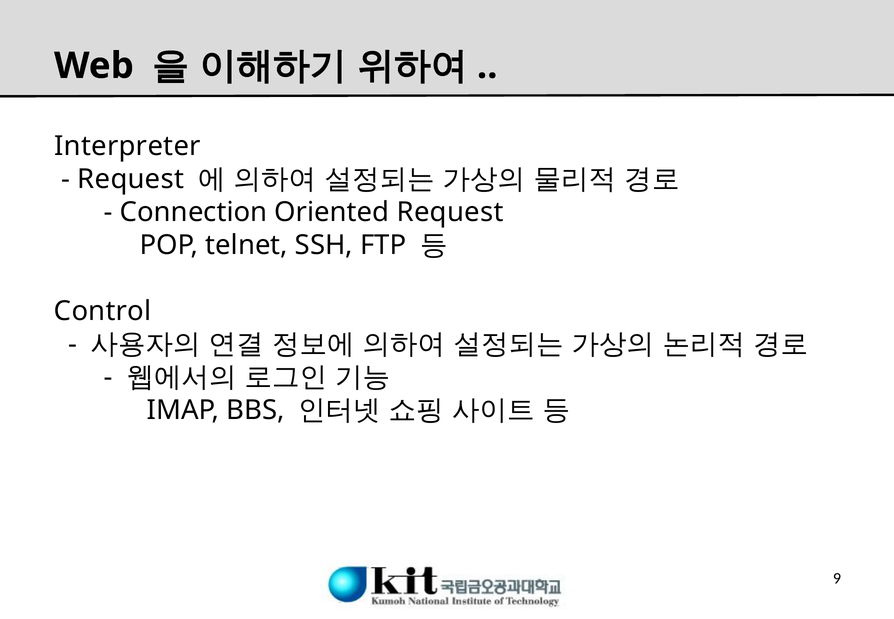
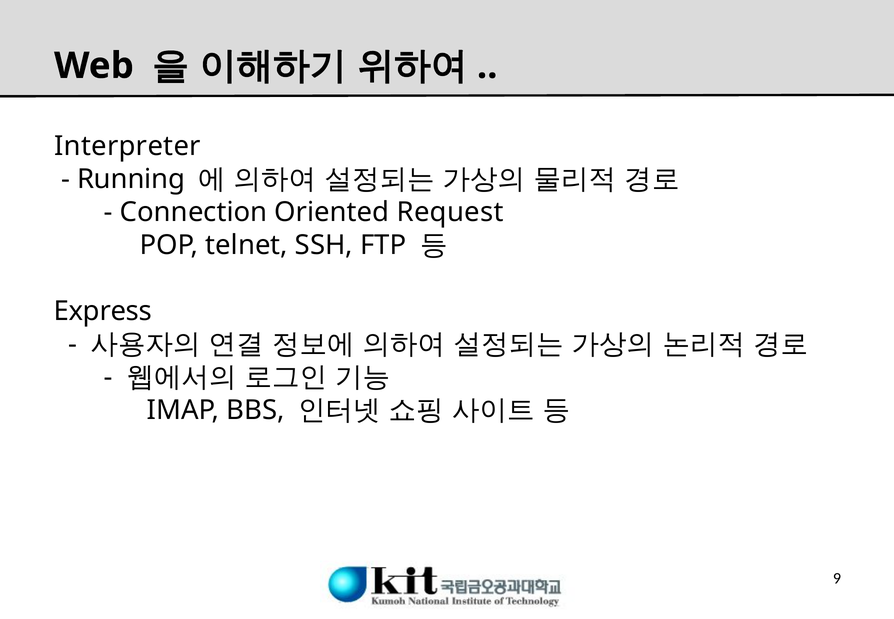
Request: Request -> Running (131, 179)
Control: Control -> Express (103, 311)
